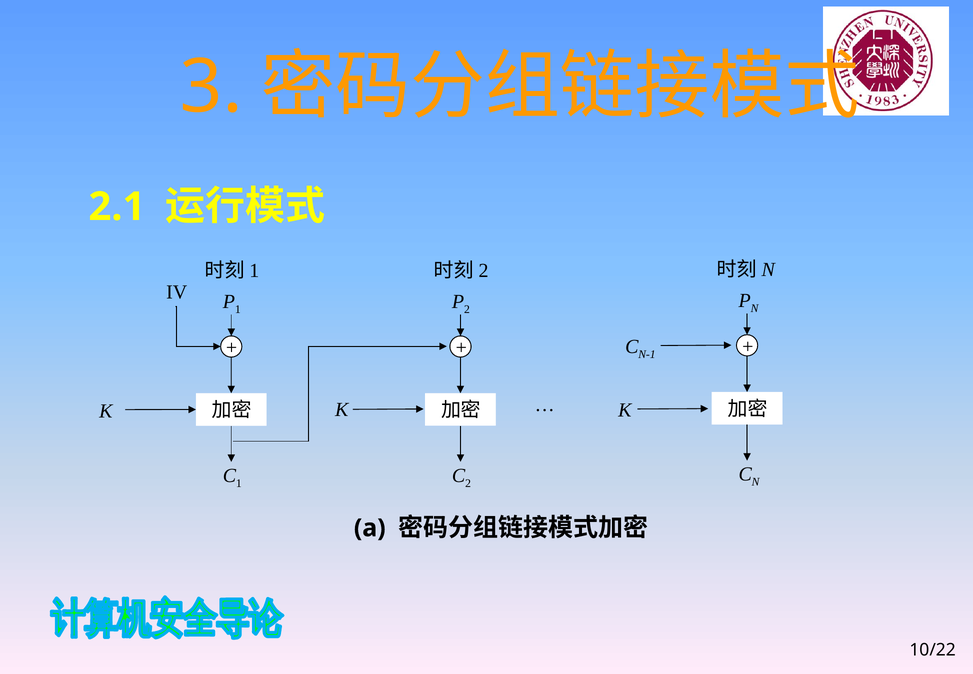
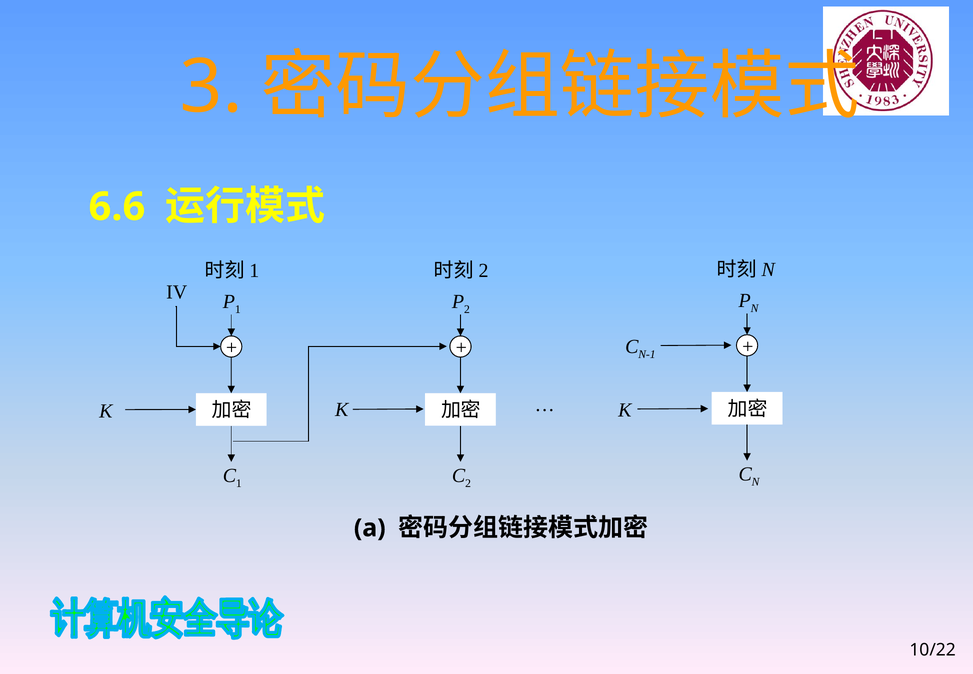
2.1: 2.1 -> 6.6 (117, 207)
